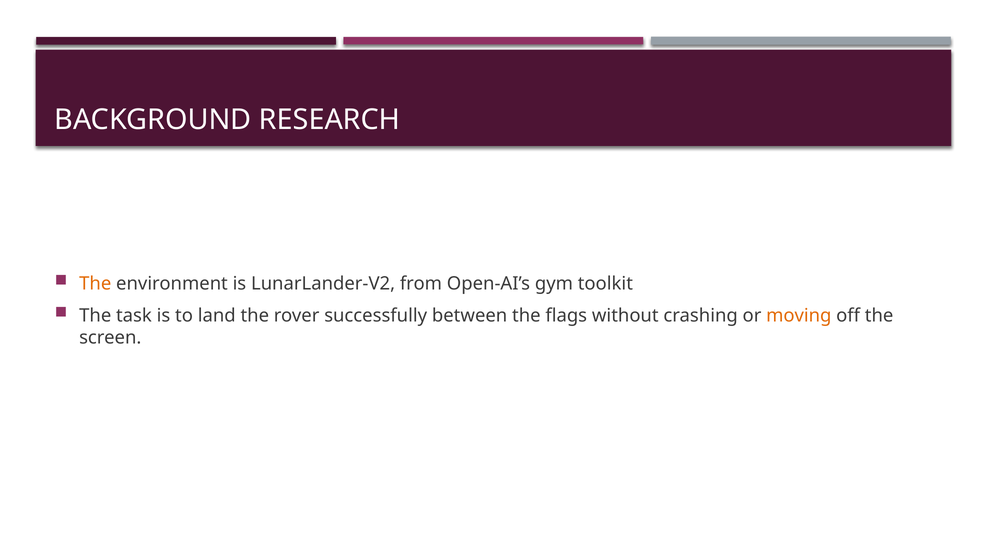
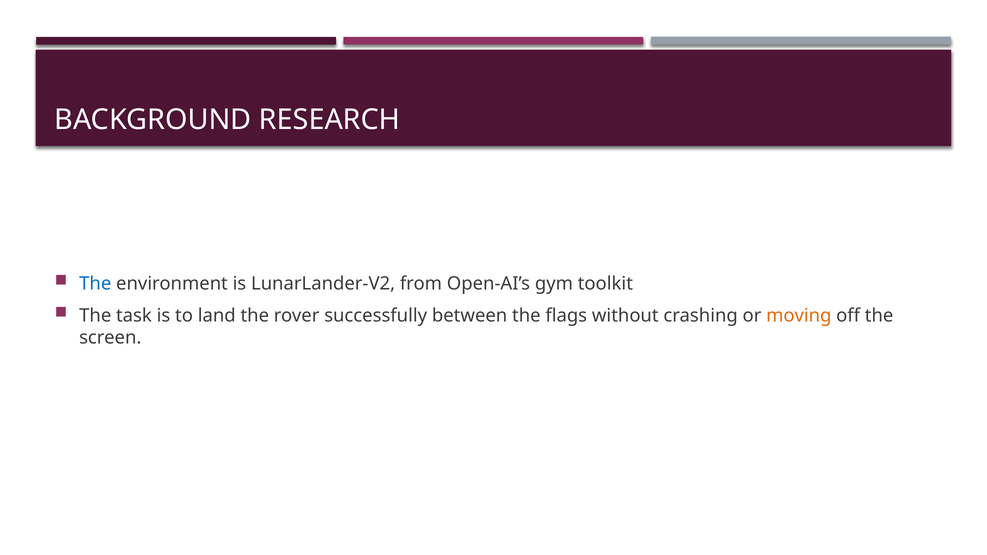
The colour: orange -> blue (95, 283)
